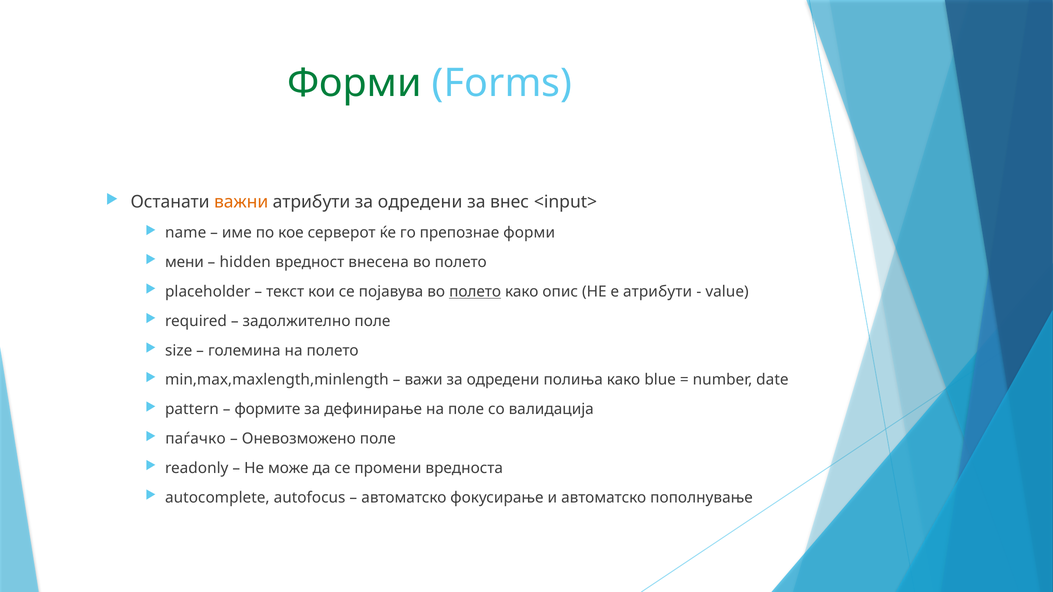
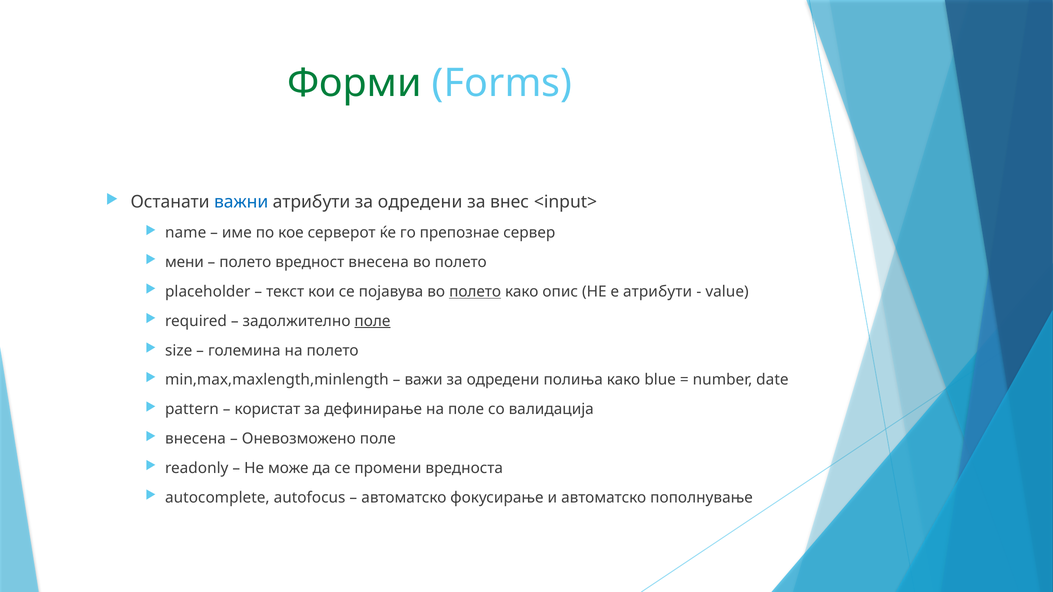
важни colour: orange -> blue (241, 202)
препознае форми: форми -> сервер (529, 233)
hidden: hidden -> полето (245, 262)
поле underline: none -> present (372, 321)
формите: формите -> користат (267, 410)
паѓачко: паѓачко -> внесена (196, 439)
